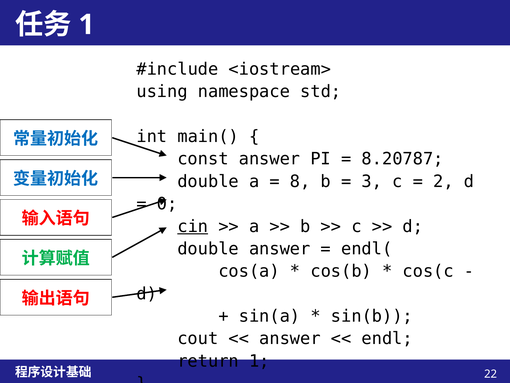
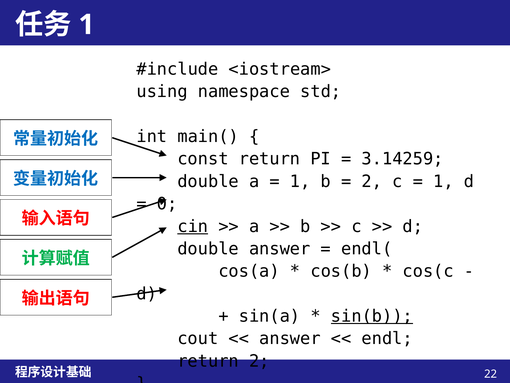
const answer: answer -> return (270, 159)
8.20787: 8.20787 -> 3.14259 (403, 159)
8: 8 -> 1 (300, 181)
3: 3 -> 2 (372, 181)
2: 2 -> 1 (443, 181)
sin(b underline: none -> present (372, 316)
return 1: 1 -> 2 (259, 361)
